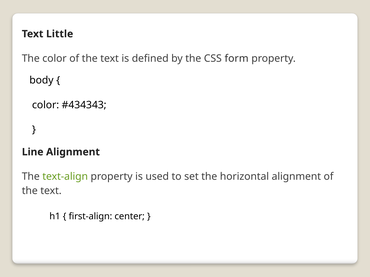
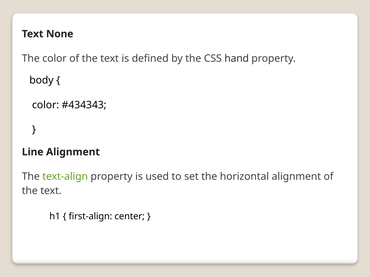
Little: Little -> None (60, 34)
form: form -> hand (237, 59)
